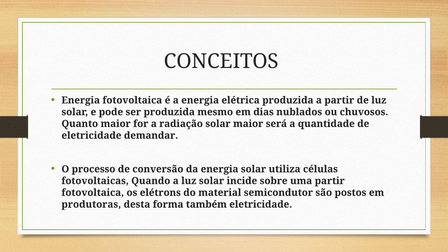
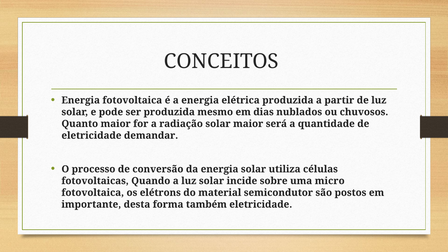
uma partir: partir -> micro (330, 181)
produtoras: produtoras -> importante (91, 204)
